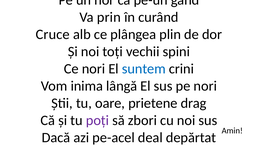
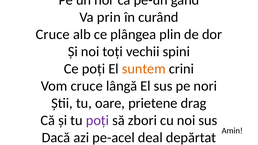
Ce nori: nori -> poți (94, 69)
suntem colour: blue -> orange (144, 69)
Vom inima: inima -> cruce (87, 86)
